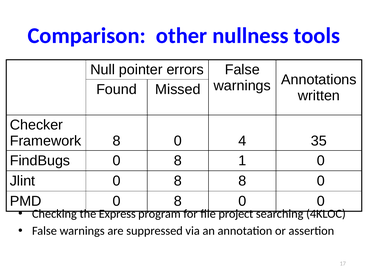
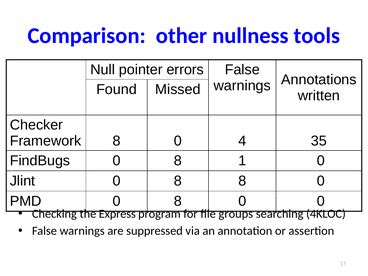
project: project -> groups (236, 214)
